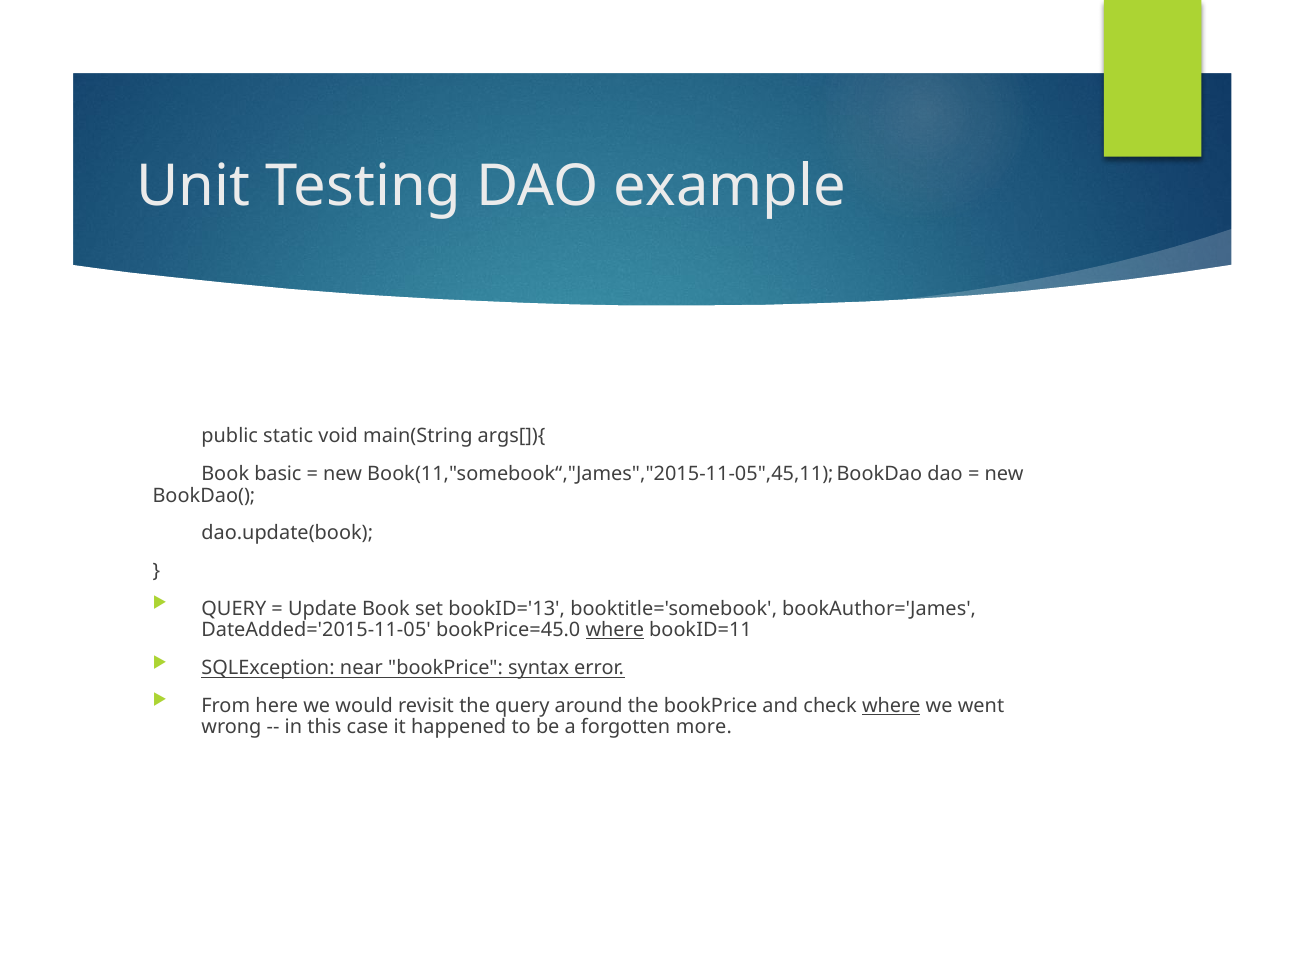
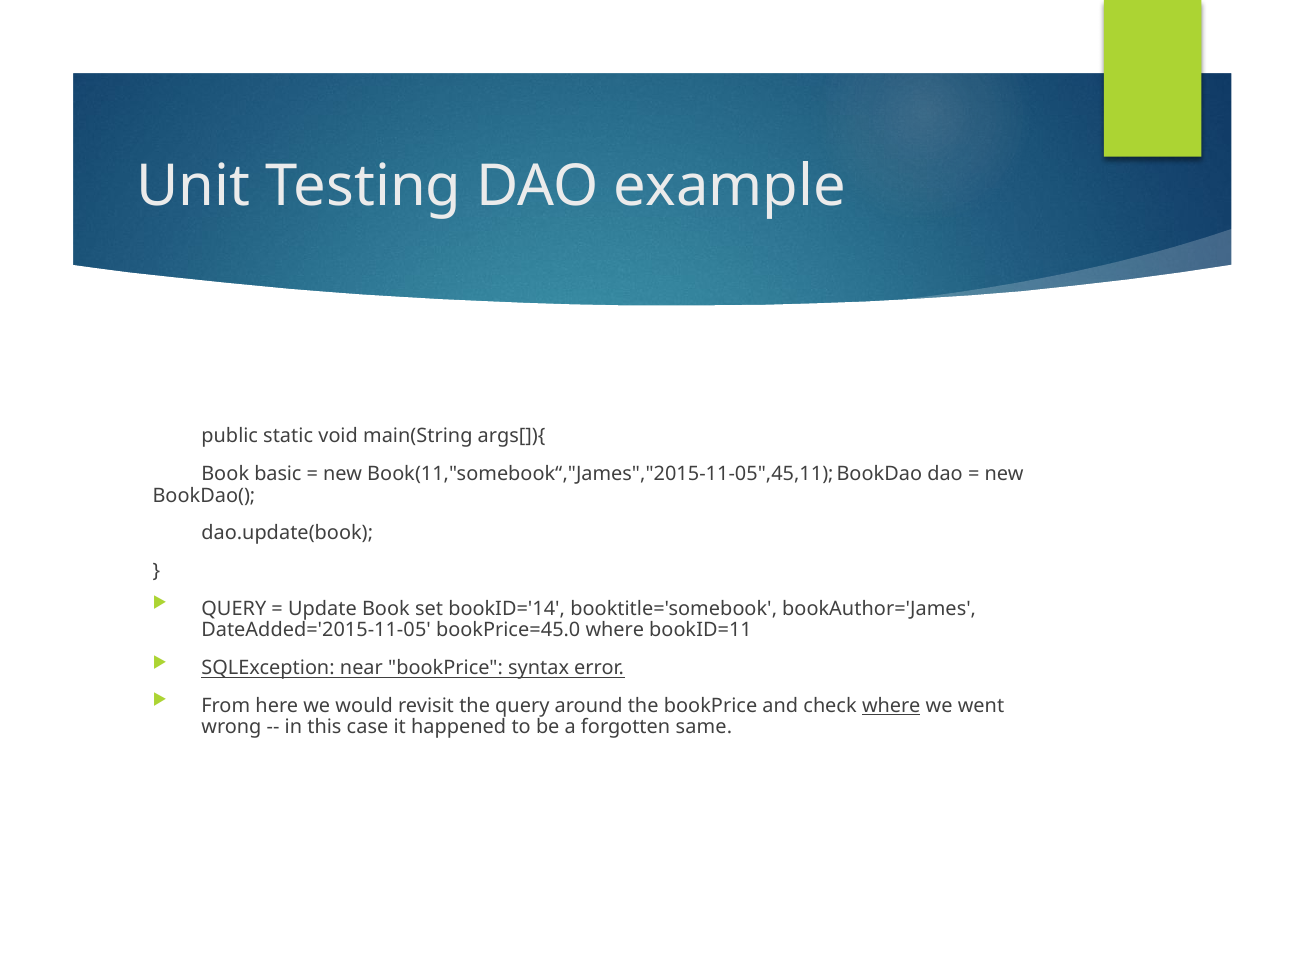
bookID='13: bookID='13 -> bookID='14 (507, 609)
where underline: present -> none (615, 630)
more: more -> same (704, 727)
